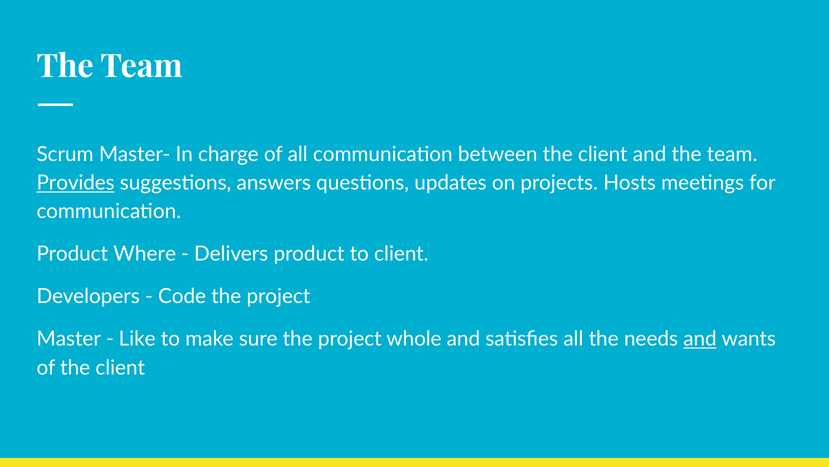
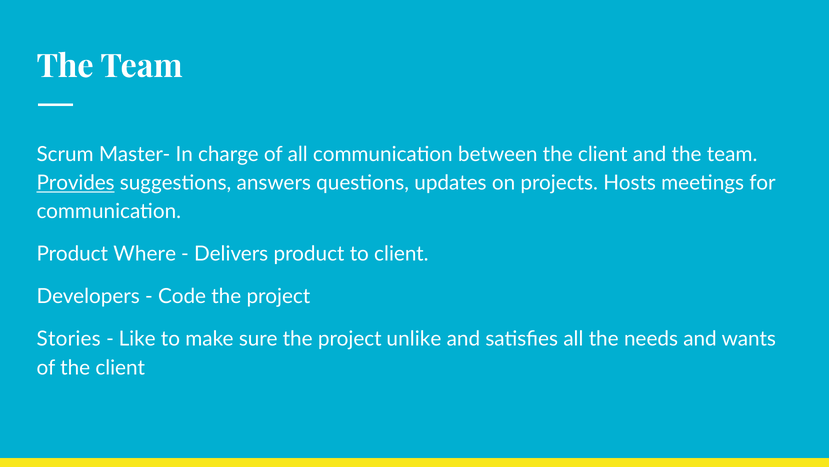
Master: Master -> Stories (69, 339)
whole: whole -> unlike (414, 339)
and underline: present -> none (700, 339)
